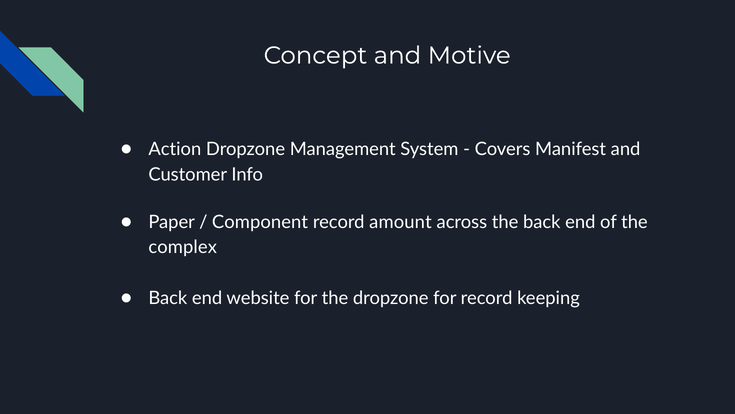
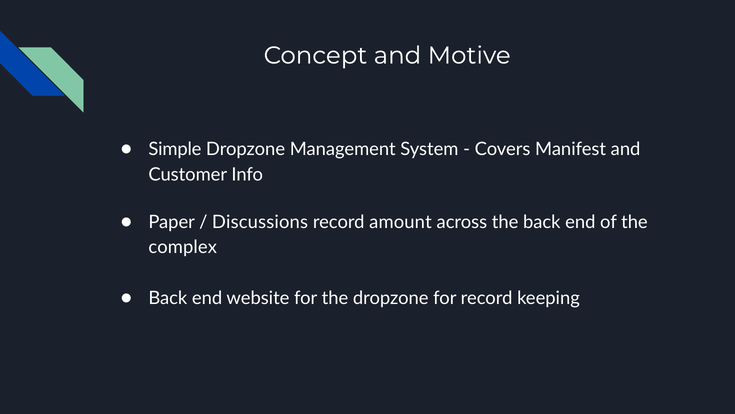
Action: Action -> Simple (175, 149)
Component: Component -> Discussions (260, 222)
